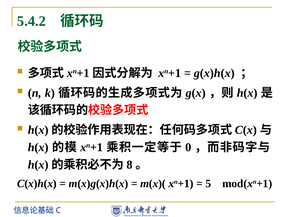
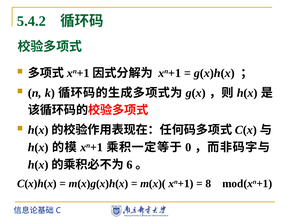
8: 8 -> 6 (130, 165)
5: 5 -> 8 (208, 183)
